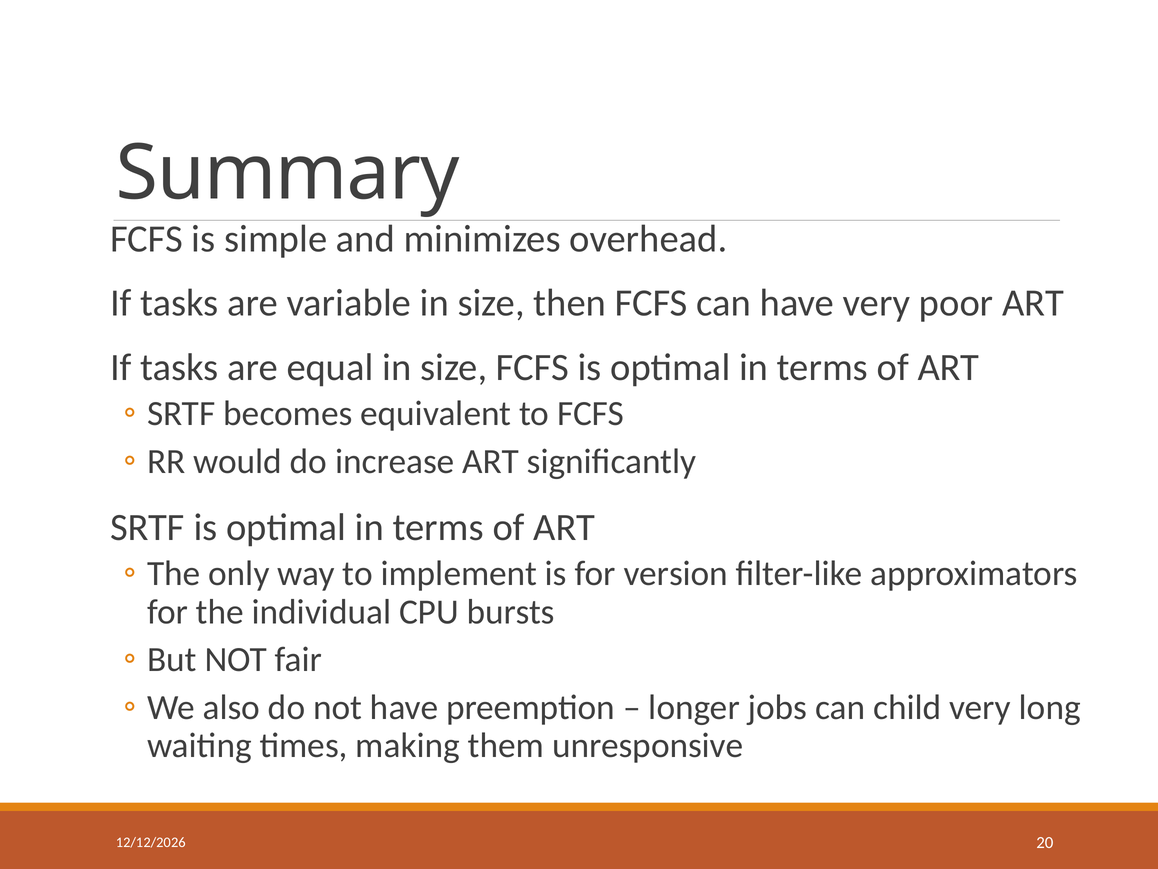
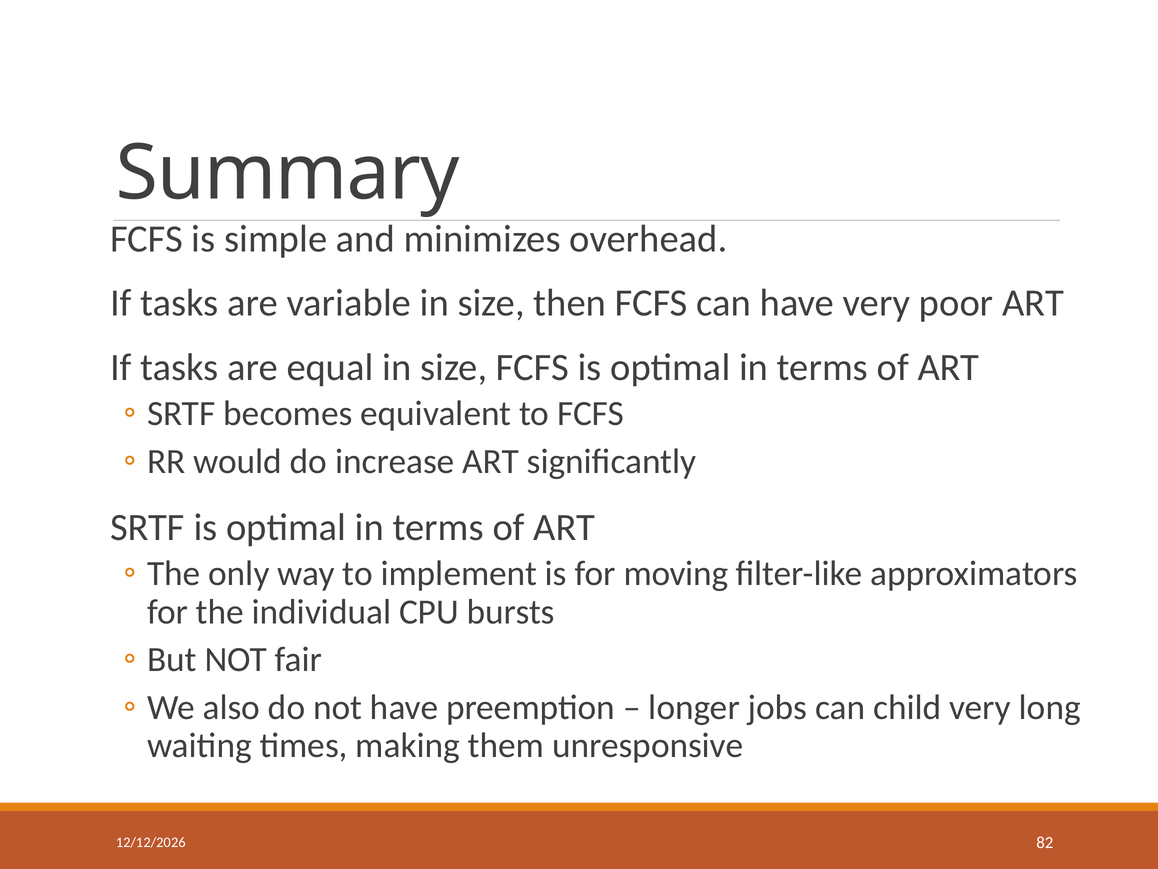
version: version -> moving (676, 573)
20: 20 -> 82 (1045, 842)
